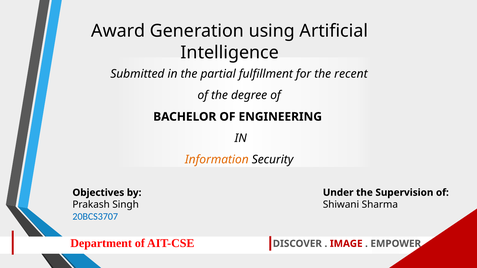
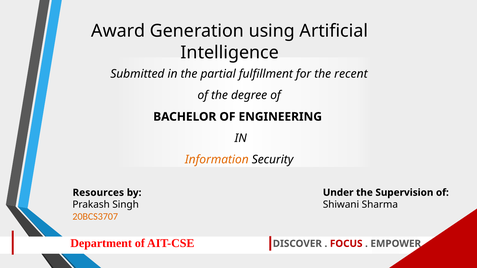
Objectives: Objectives -> Resources (98, 193)
20BCS3707 colour: blue -> orange (95, 217)
IMAGE: IMAGE -> FOCUS (346, 244)
